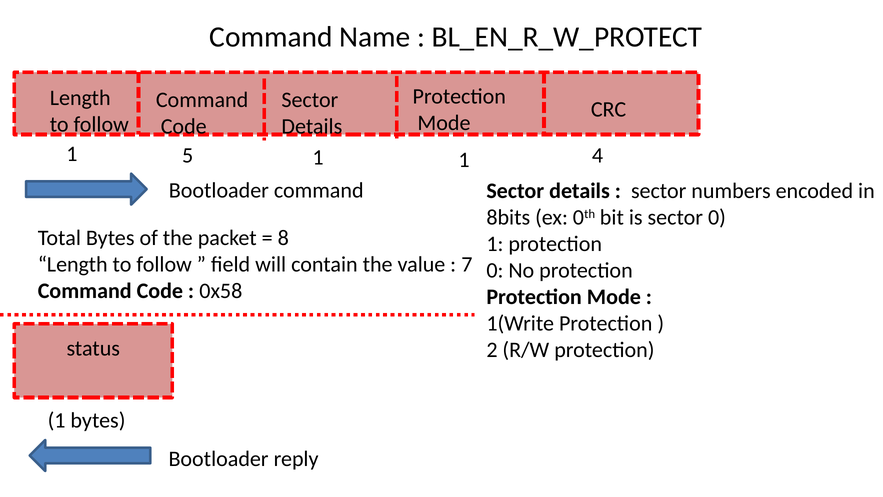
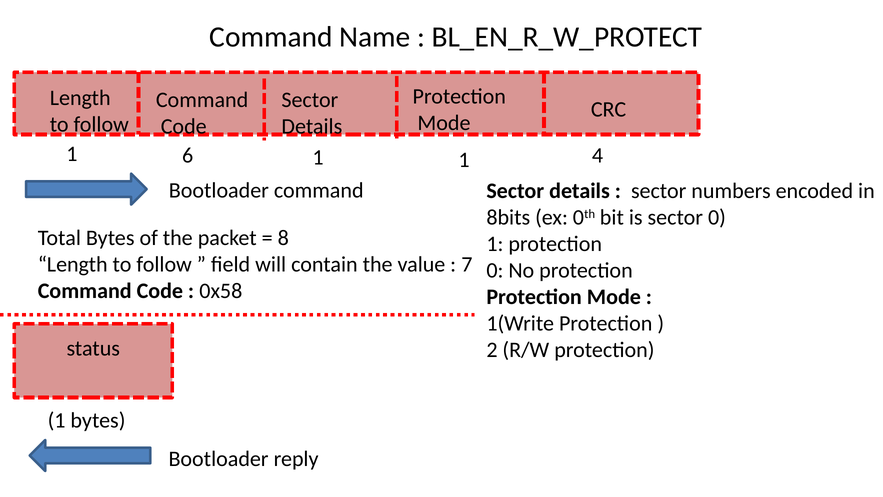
5: 5 -> 6 (188, 156)
